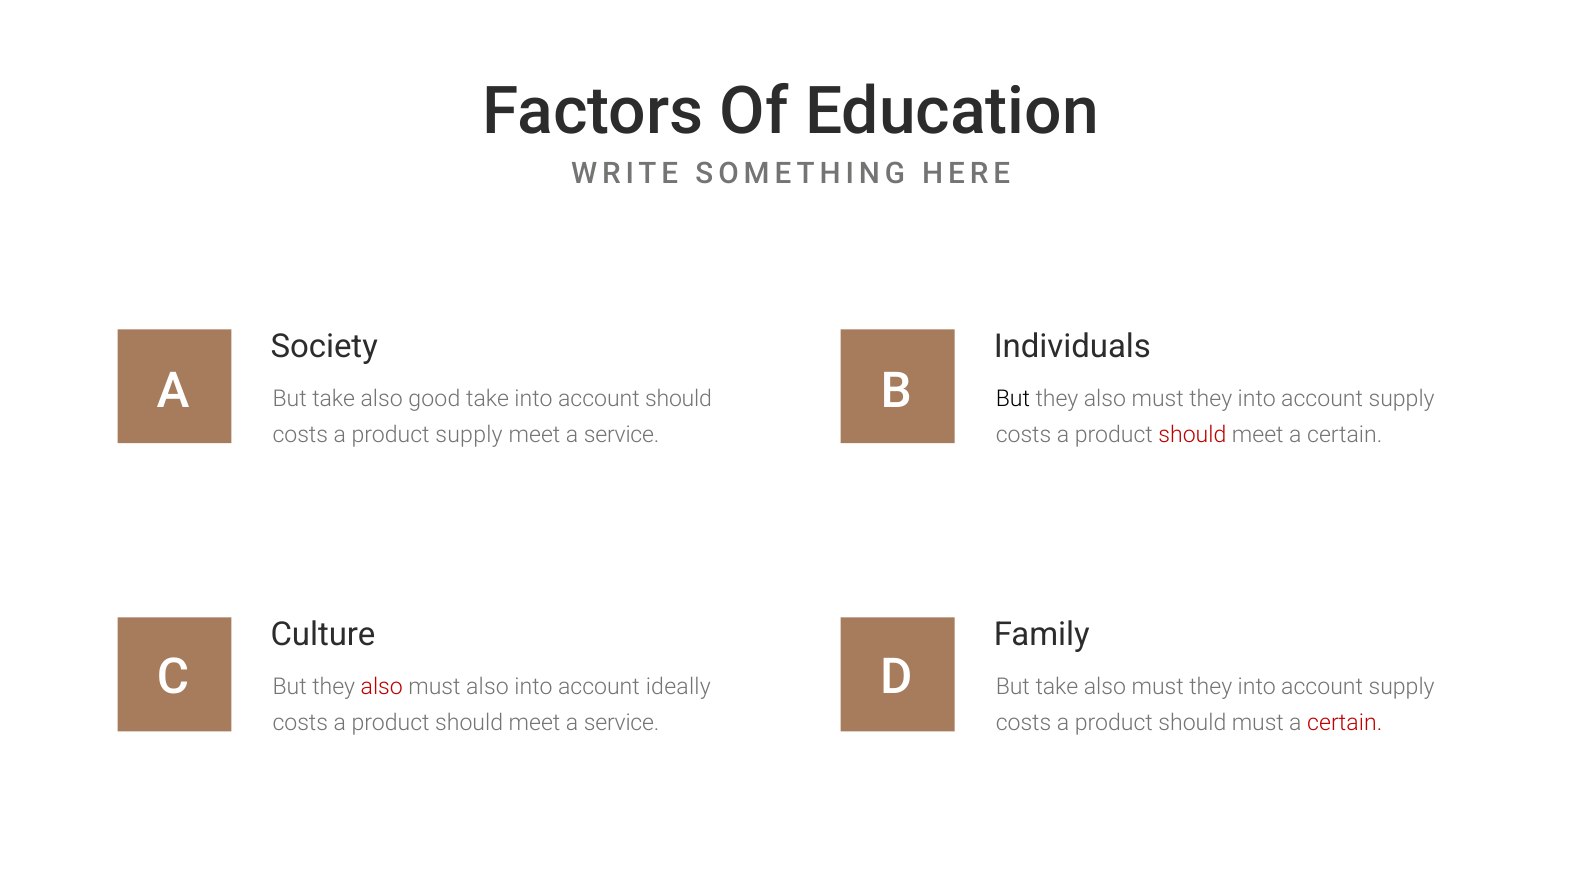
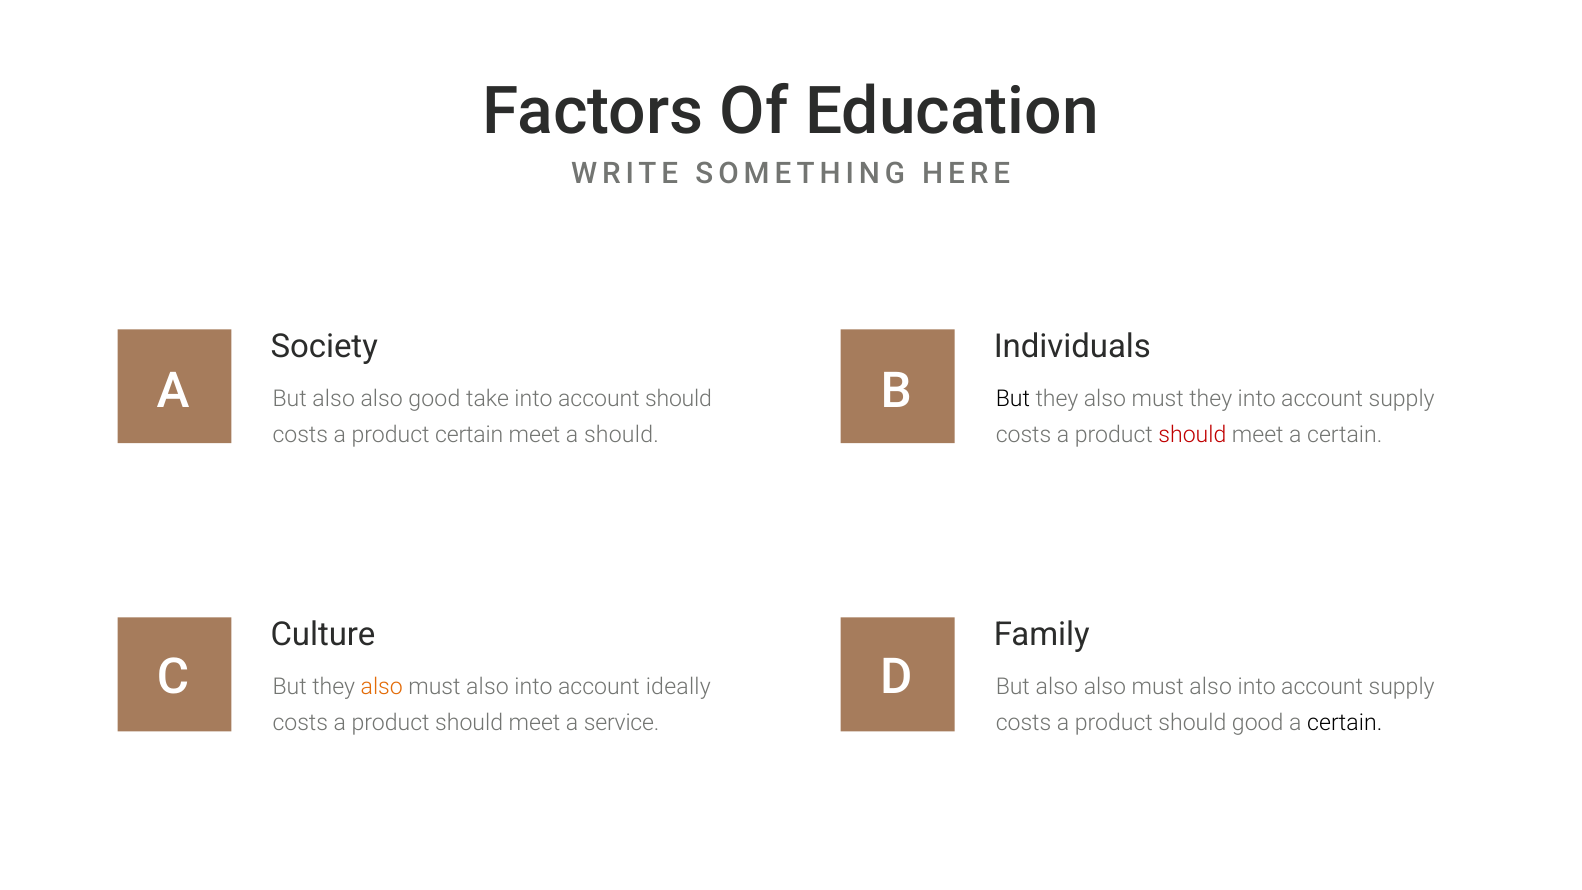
take: take -> also (334, 399)
product supply: supply -> certain (469, 434)
service: service -> should (621, 434)
also colour: red -> orange (382, 687)
take: take -> also (1057, 687)
they: they -> also (1211, 687)
should must: must -> good (1258, 723)
certain colour: red -> black (1345, 723)
